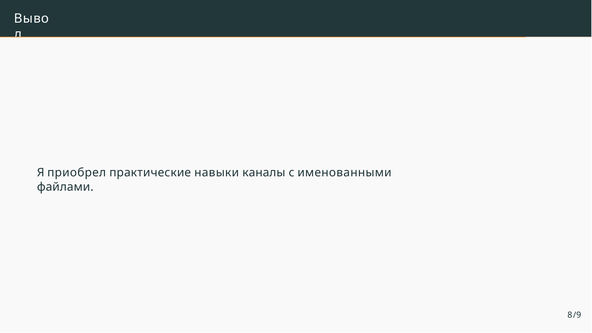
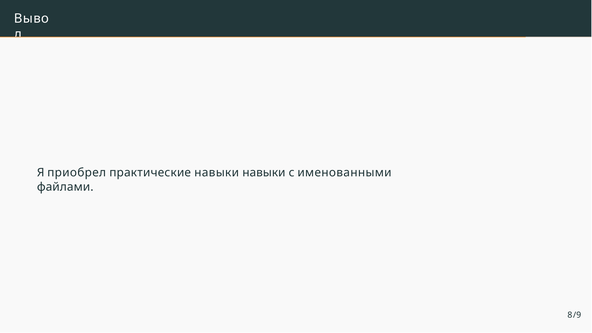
навыки каналы: каналы -> навыки (264, 173)
